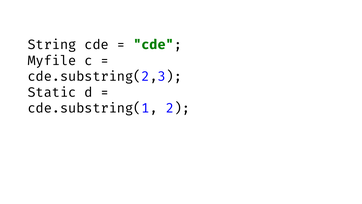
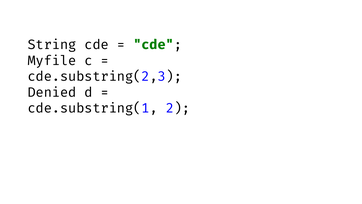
Static: Static -> Denied (52, 92)
